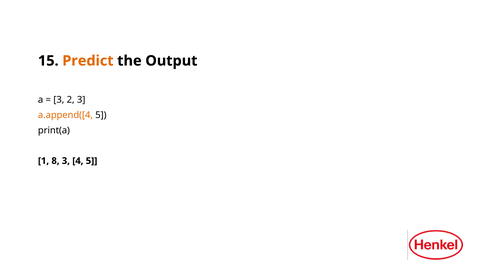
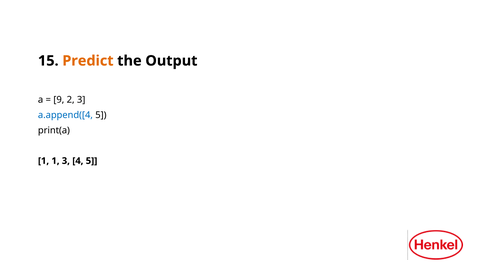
3: 3 -> 9 (59, 100)
a.append([4 colour: orange -> blue (65, 115)
1 8: 8 -> 1 (55, 161)
